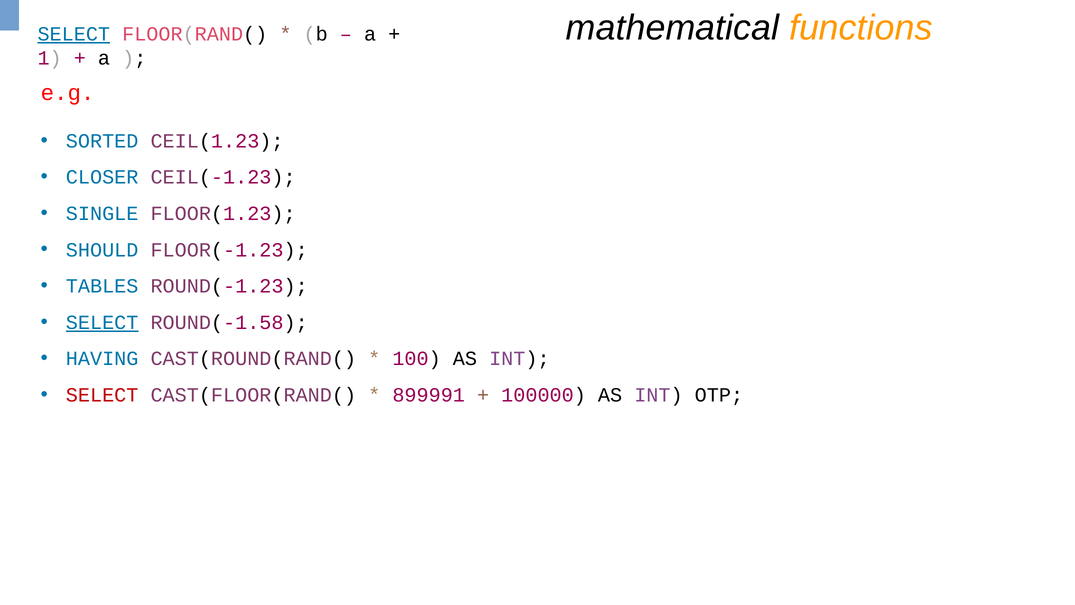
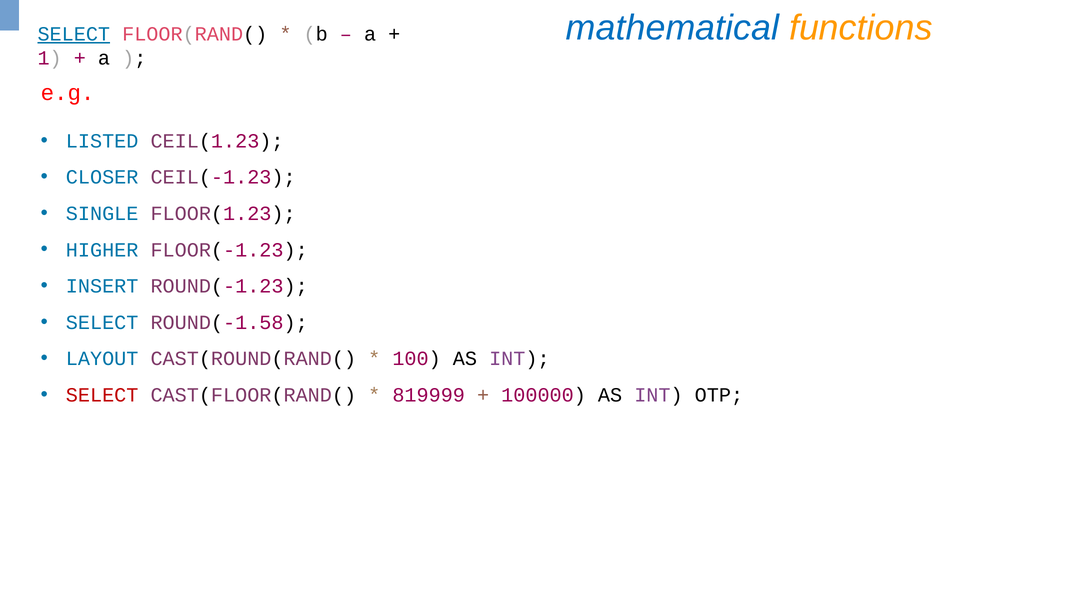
mathematical colour: black -> blue (673, 28)
SORTED: SORTED -> LISTED (102, 141)
SHOULD: SHOULD -> HIGHER (102, 250)
TABLES: TABLES -> INSERT (102, 286)
SELECT underline: present -> none (102, 322)
HAVING: HAVING -> LAYOUT (102, 359)
899991: 899991 -> 819999 (429, 395)
